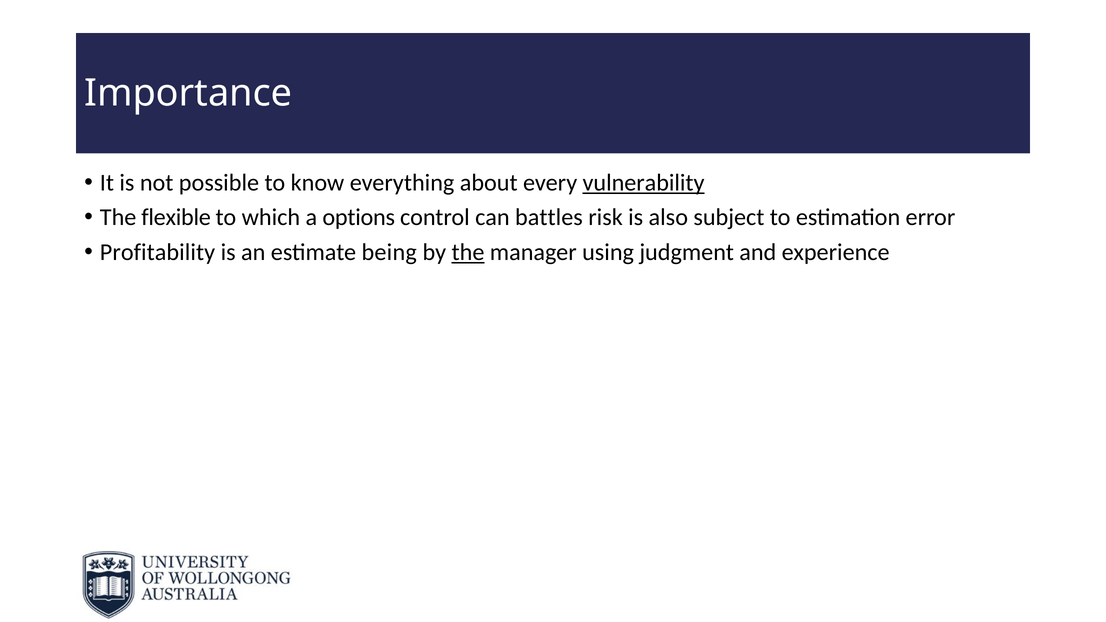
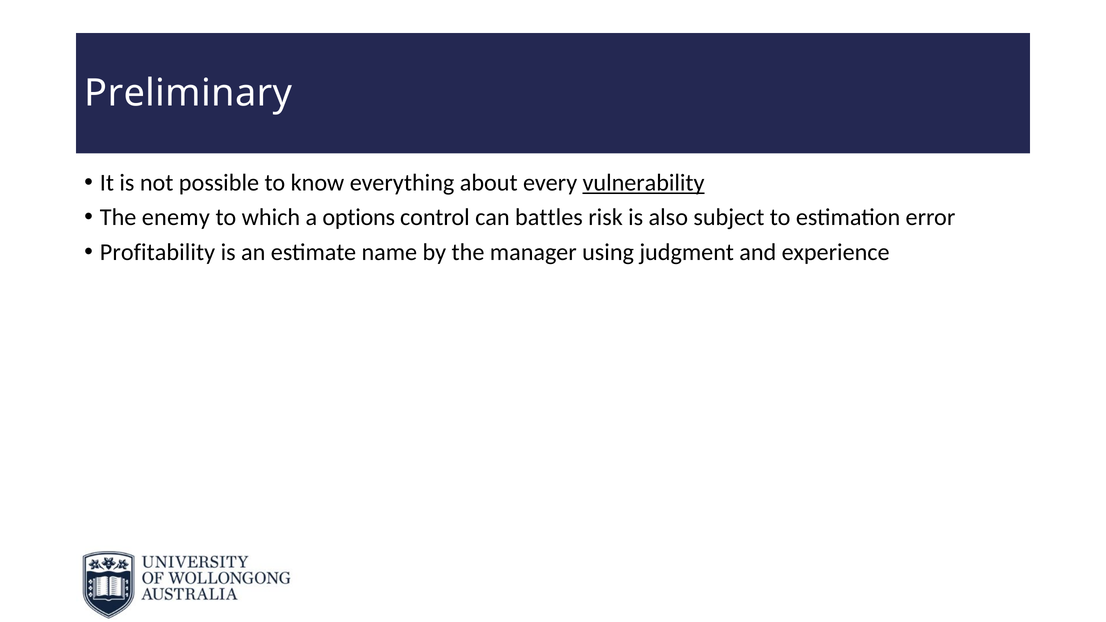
Importance: Importance -> Preliminary (188, 93)
flexible: flexible -> enemy (176, 217)
being: being -> name (389, 252)
the underline: present -> none (468, 252)
